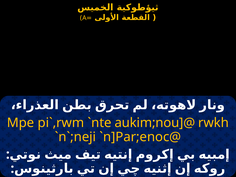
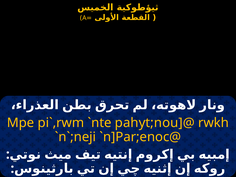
aukim;nou]@: aukim;nou]@ -> pahyt;nou]@ (155, 123)
